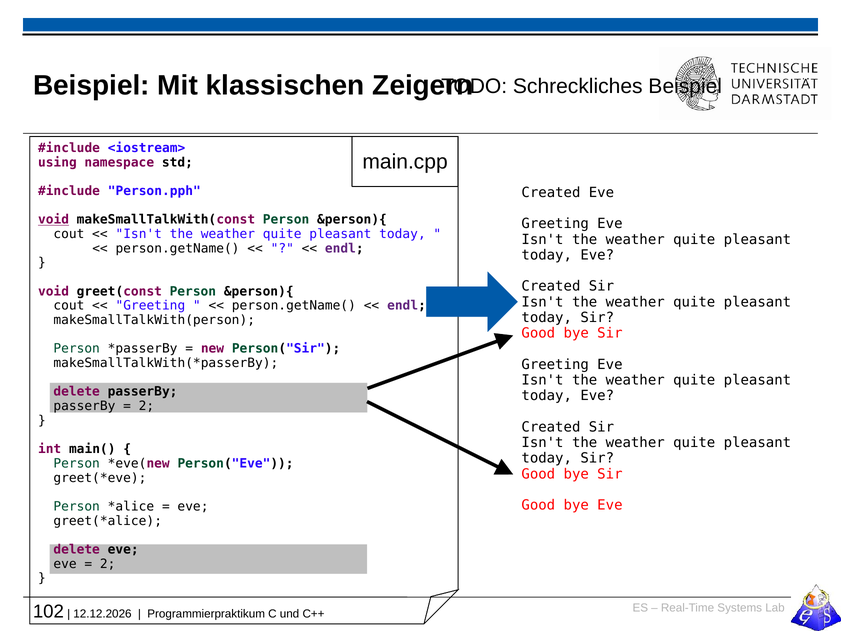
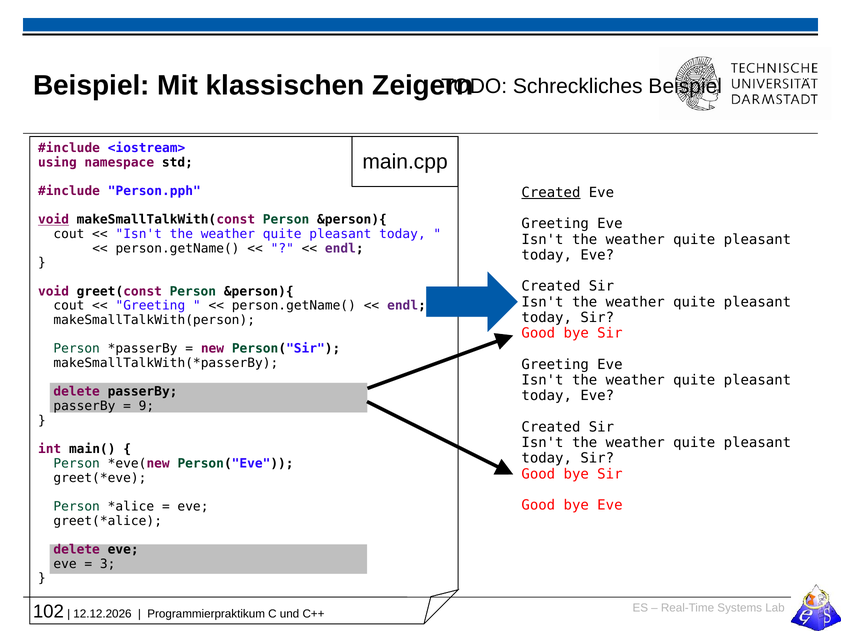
Created underline: none -> present (551, 192)
2: 2 -> 9 (146, 406)
2: 2 -> 3 (108, 564)
